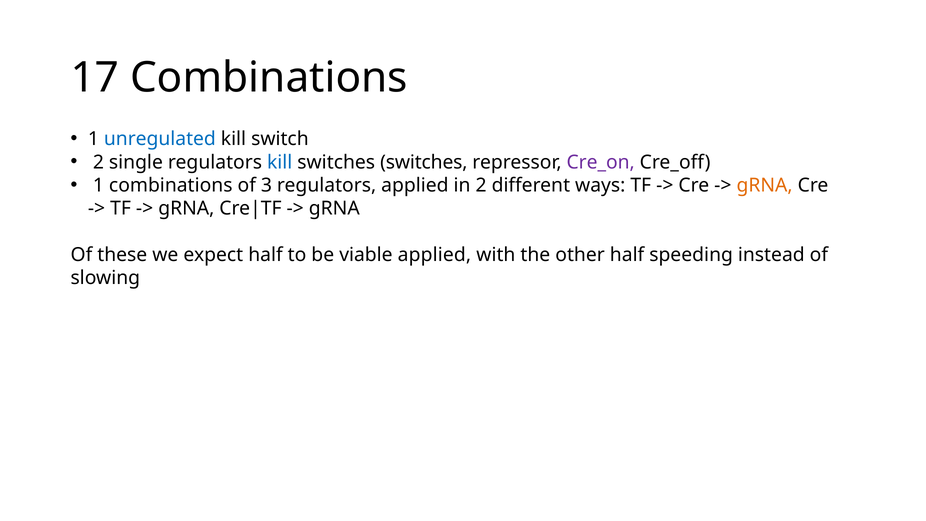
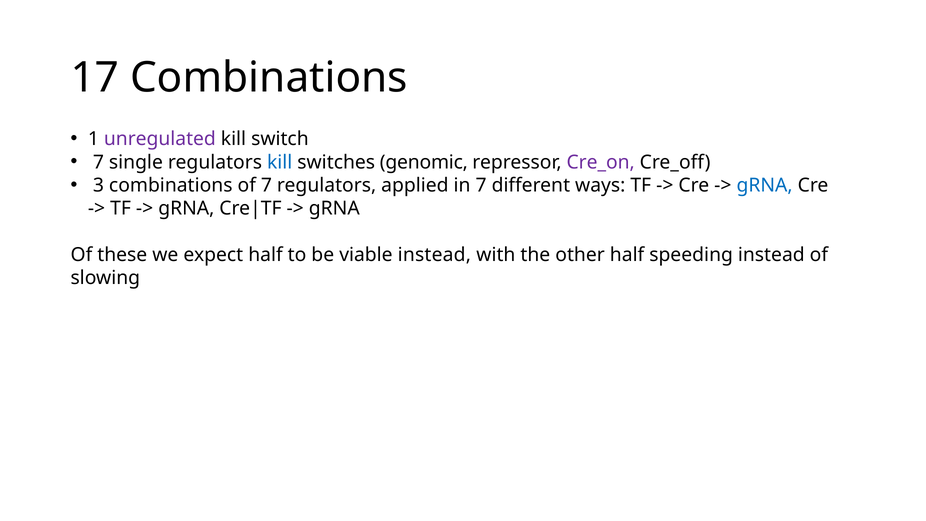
unregulated colour: blue -> purple (160, 139)
2: 2 -> 7 (98, 162)
switches switches: switches -> genomic (424, 162)
1: 1 -> 3 (98, 185)
of 3: 3 -> 7 (266, 185)
in 2: 2 -> 7 (481, 185)
gRNA colour: orange -> blue (765, 185)
viable applied: applied -> instead (434, 255)
